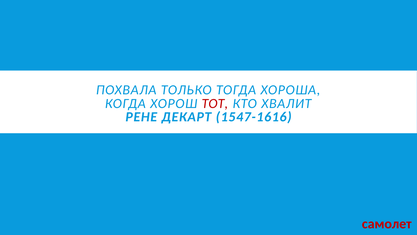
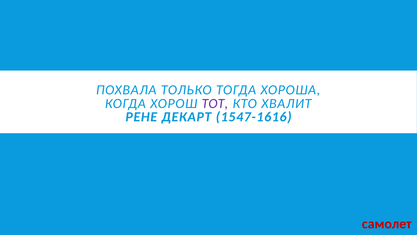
ТОТ colour: red -> purple (215, 103)
